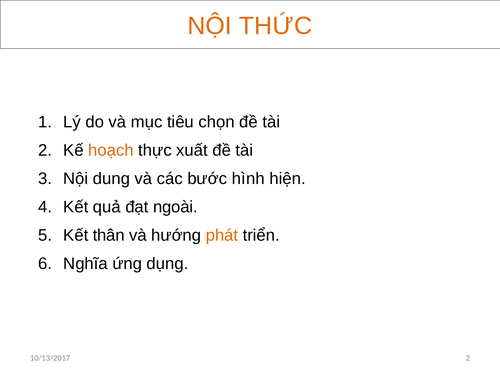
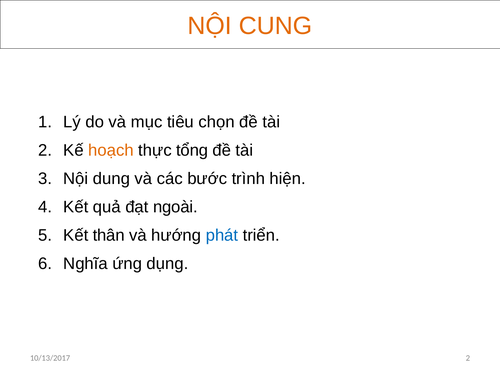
THỨC: THỨC -> CUNG (276, 26)
xuất: xuất -> tổng (192, 150)
hình: hình -> trình (248, 179)
phát colour: orange -> blue (222, 235)
